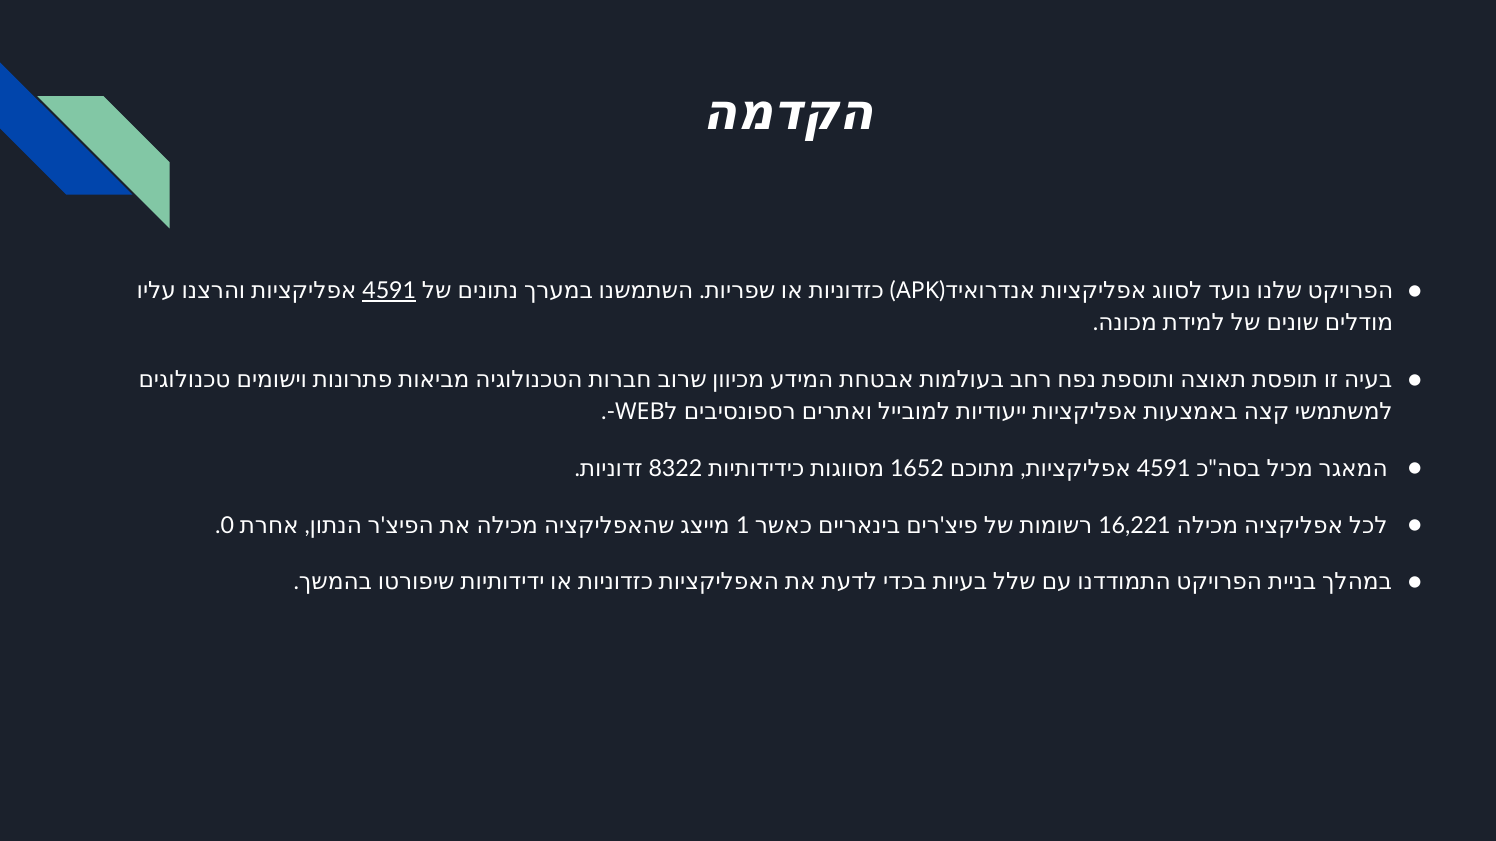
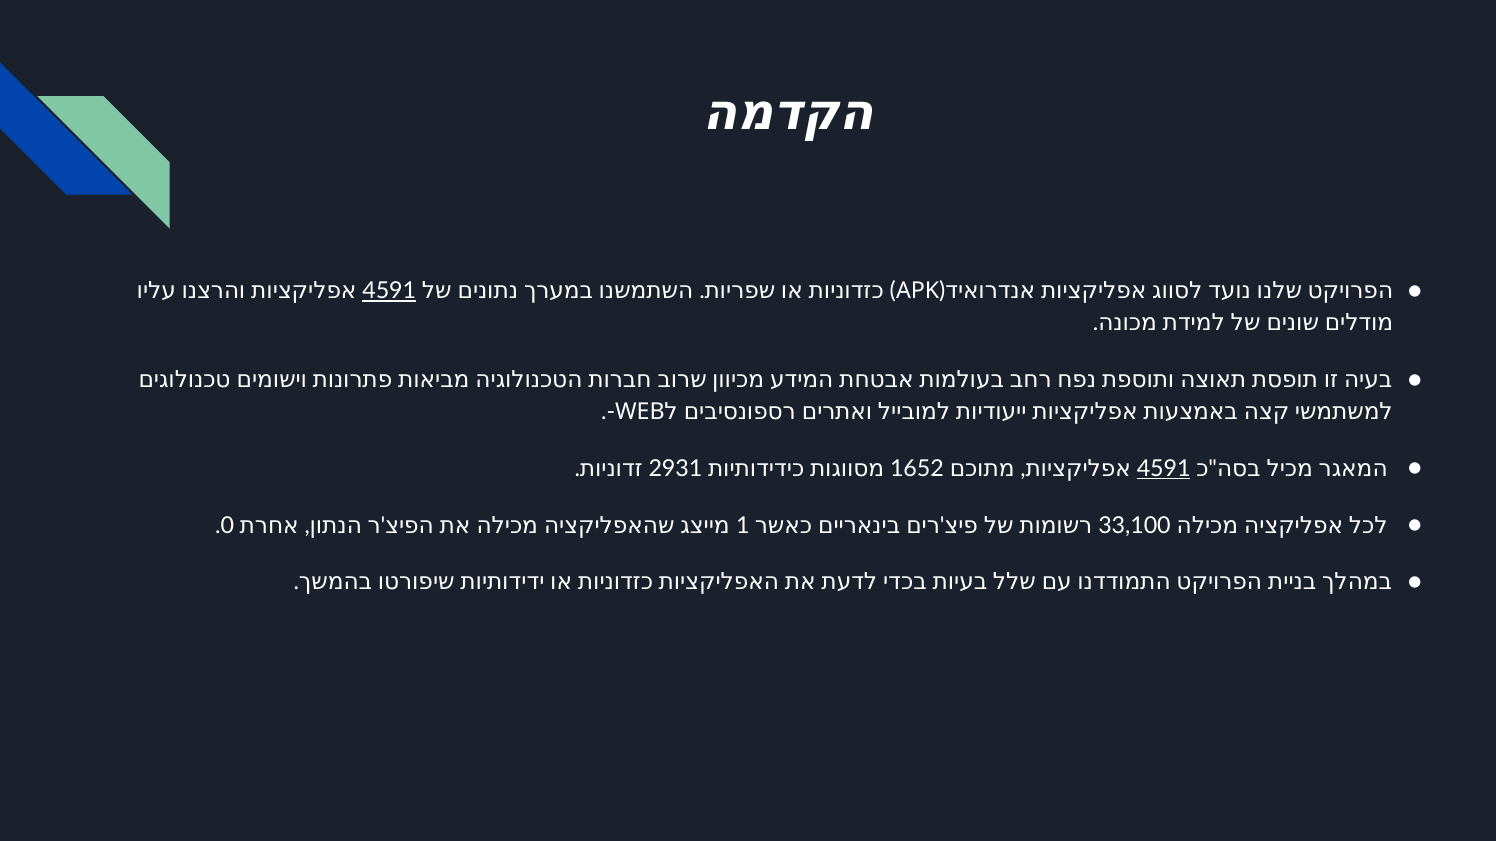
8322: 8322 -> 2931 (675, 469)
4591 underline: none -> present (1164, 469)
16,221: 16,221 -> 33,100 (1135, 526)
